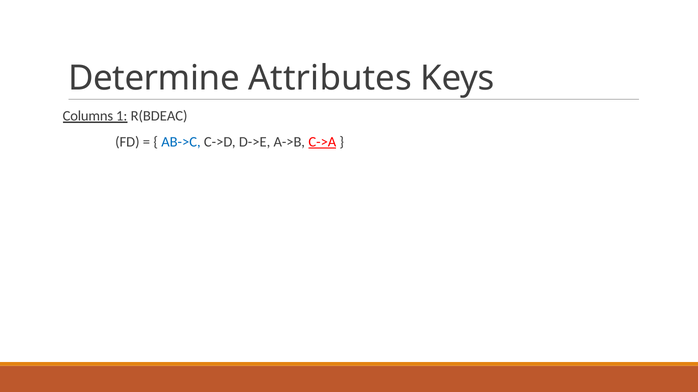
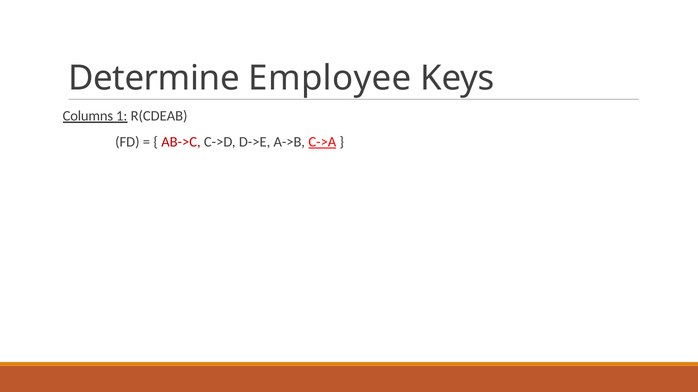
Attributes: Attributes -> Employee (330, 78)
R(BDEAC: R(BDEAC -> R(CDEAB (159, 116)
AB->C colour: blue -> red (181, 142)
